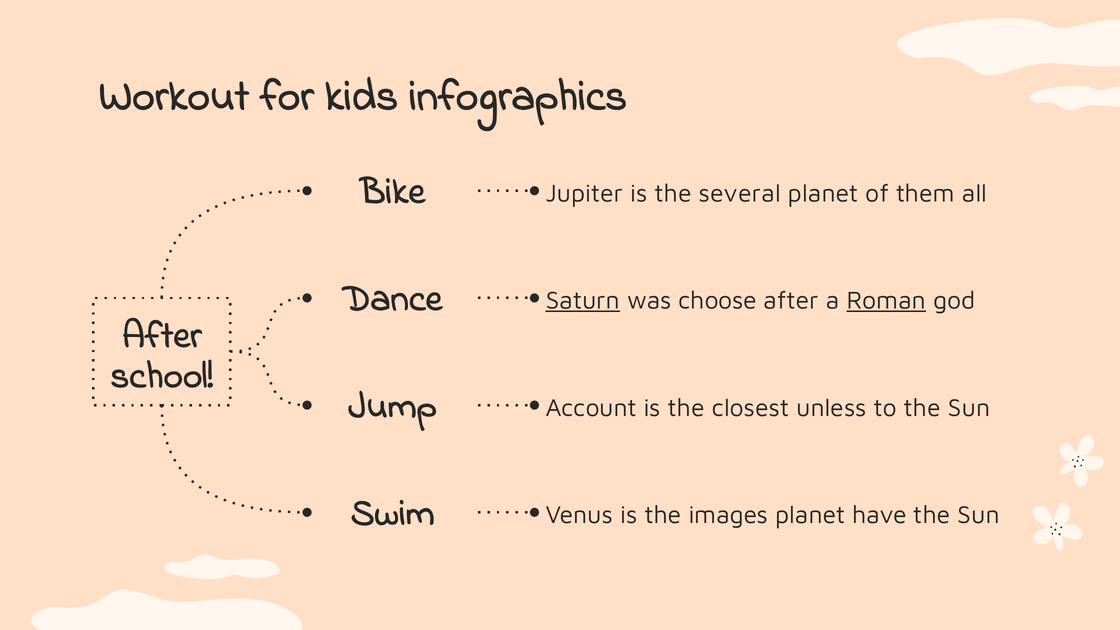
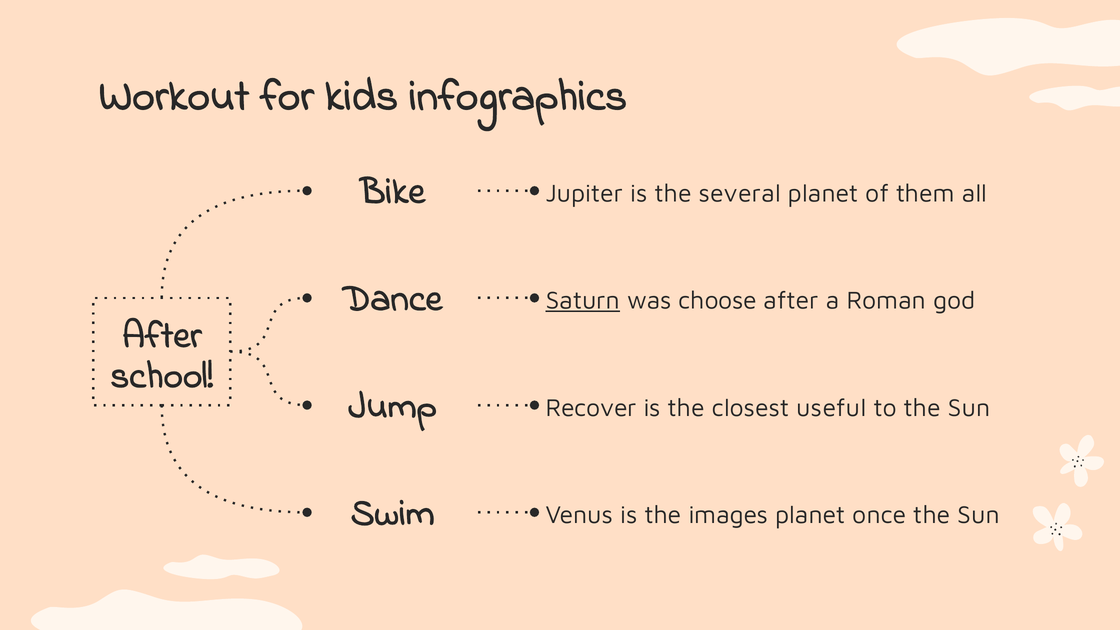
Roman underline: present -> none (886, 301)
Account: Account -> Recover (591, 408)
unless: unless -> useful (831, 408)
have: have -> once (879, 515)
